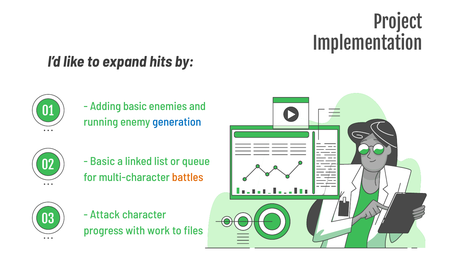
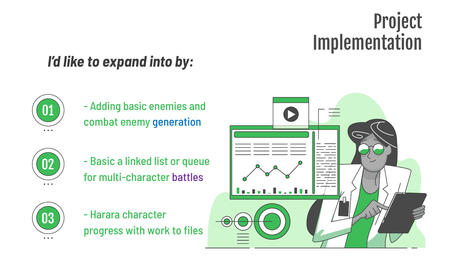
hits: hits -> into (161, 62)
running: running -> combat (101, 122)
battles colour: orange -> purple (188, 178)
Attack: Attack -> Harara (105, 215)
